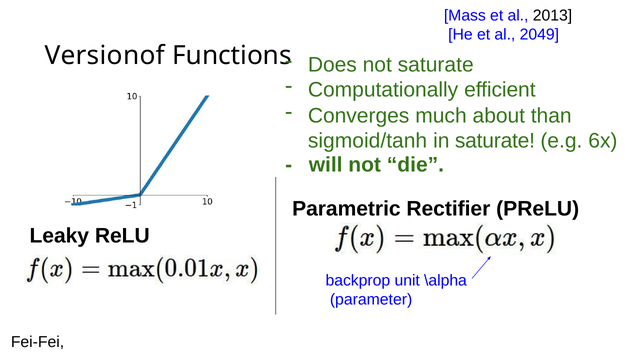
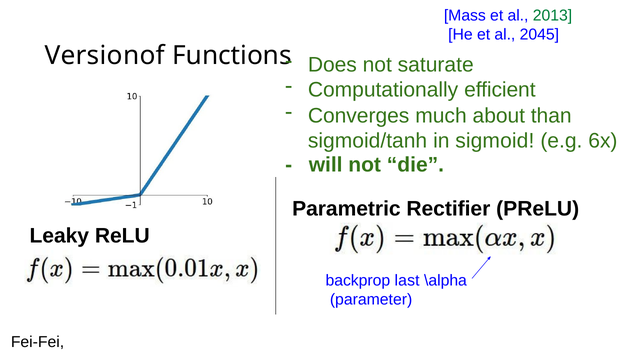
2013 colour: black -> green (553, 16)
2049: 2049 -> 2045 (539, 35)
in saturate: saturate -> sigmoid (495, 141)
unit: unit -> last (407, 280)
